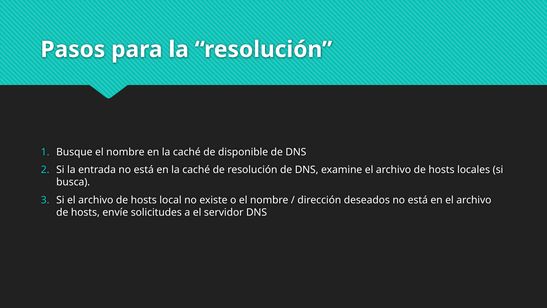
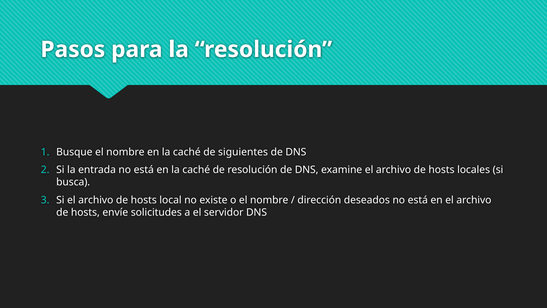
disponible: disponible -> siguientes (243, 152)
